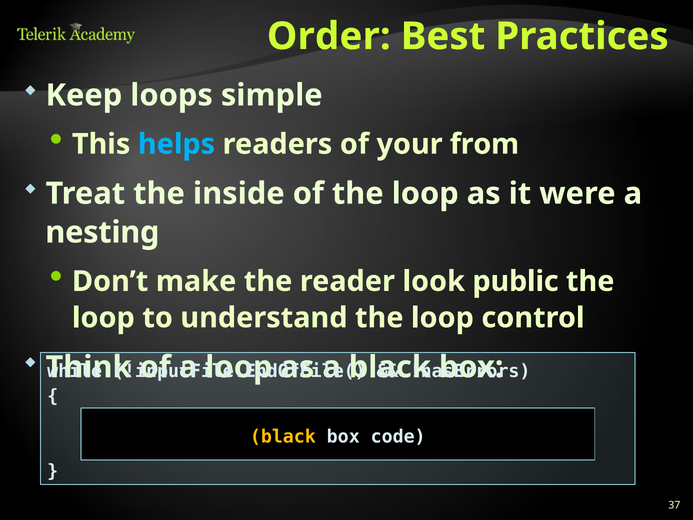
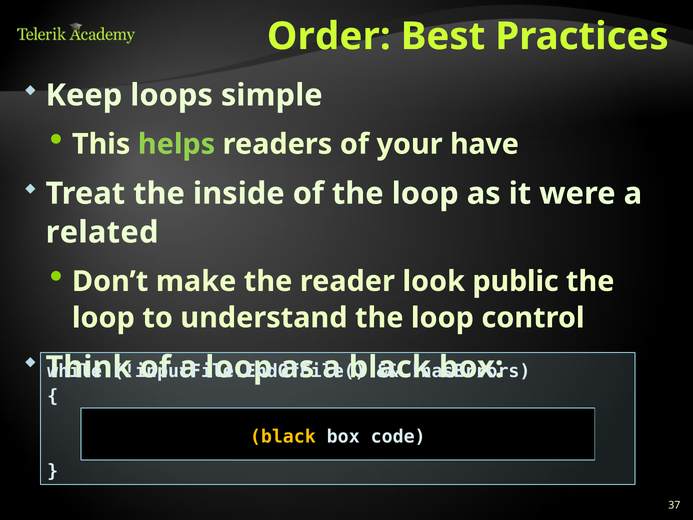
helps colour: light blue -> light green (177, 144)
from: from -> have (484, 144)
nesting: nesting -> related (102, 232)
